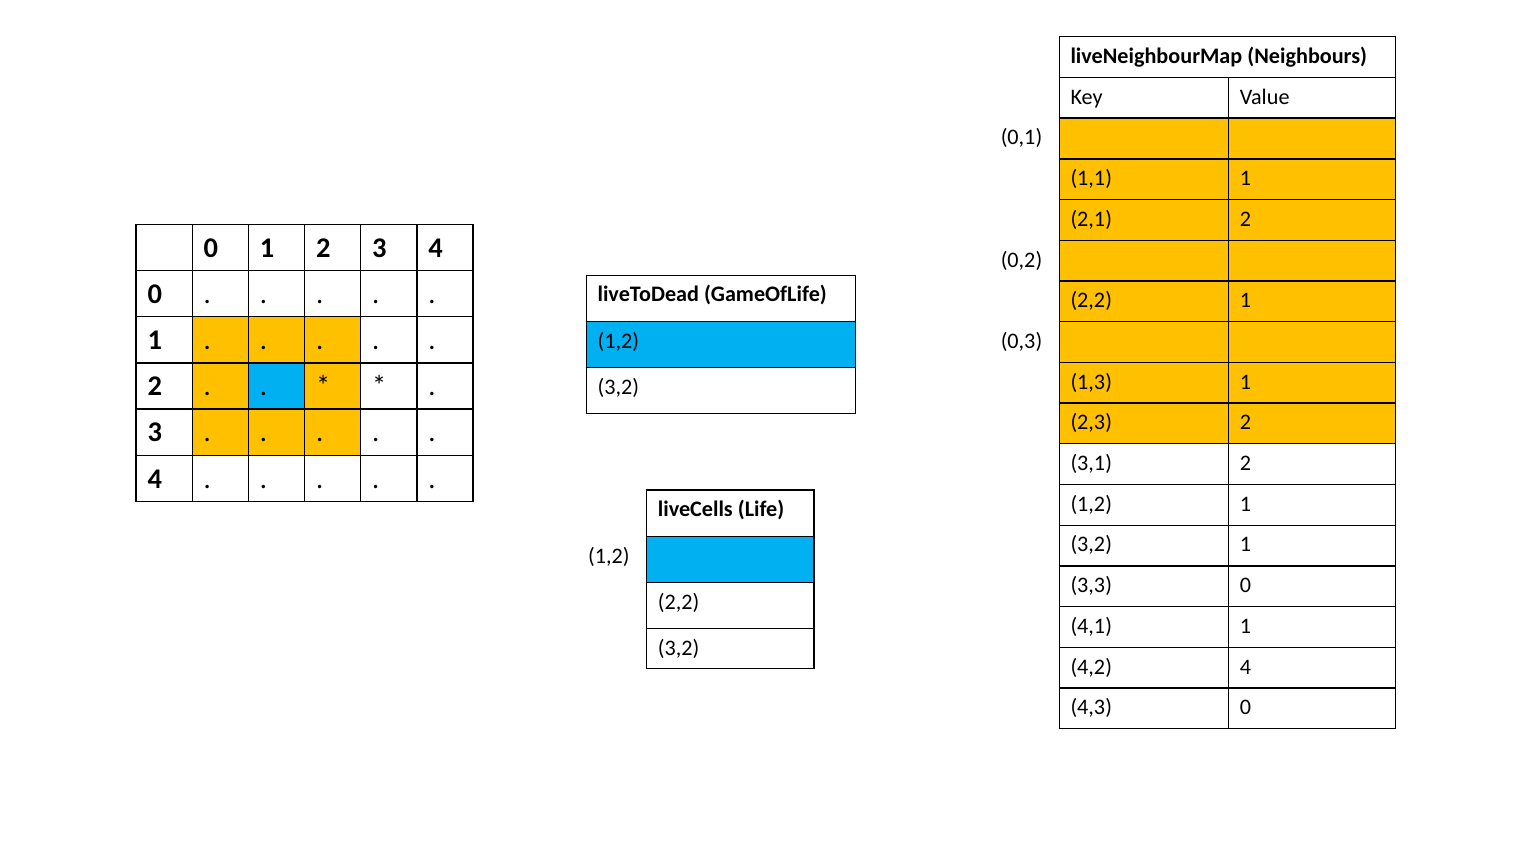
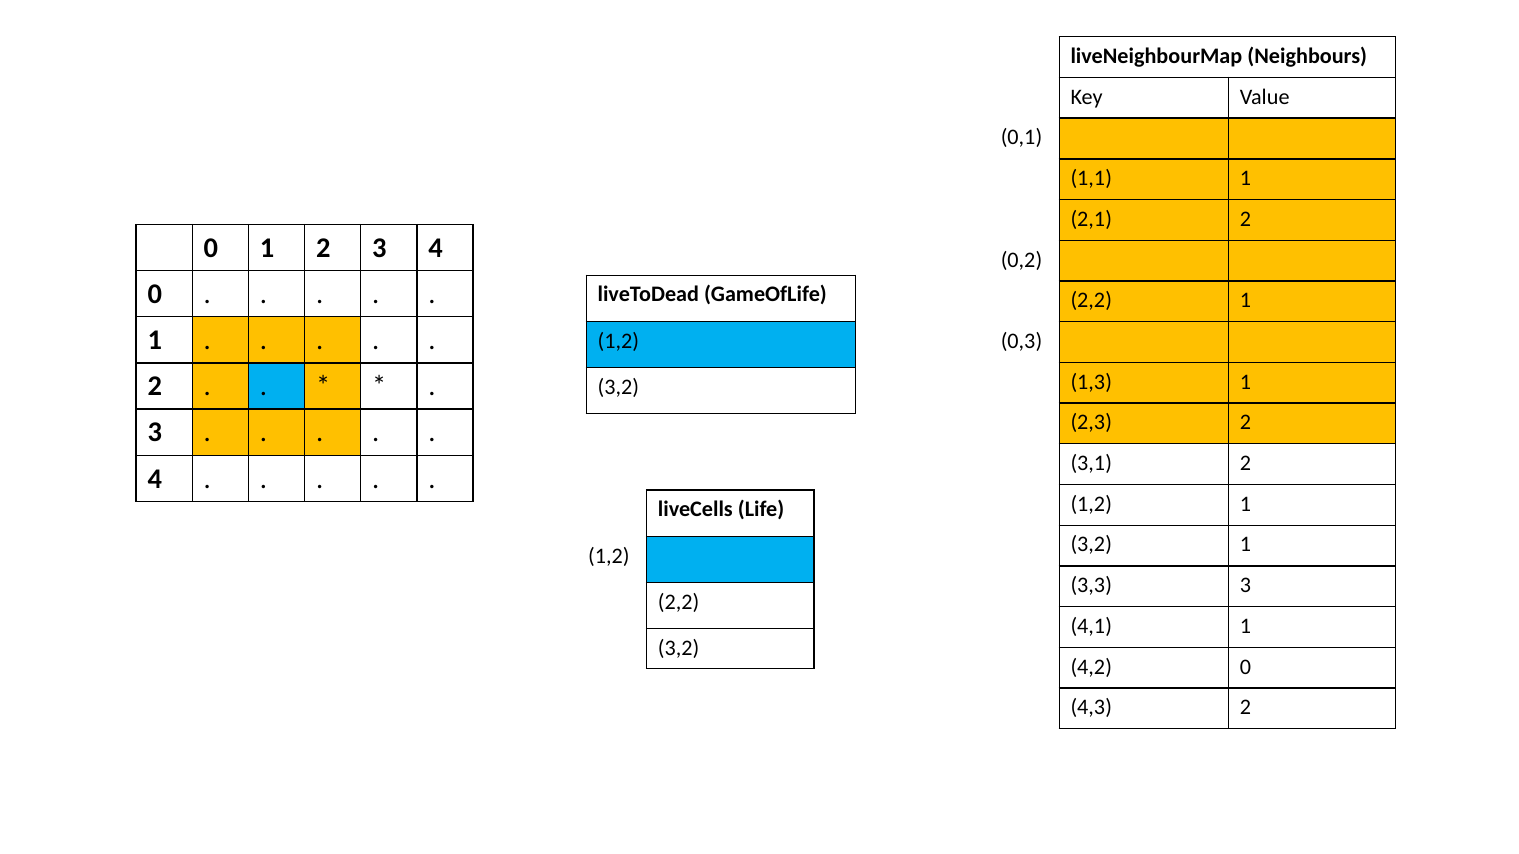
3,3 0: 0 -> 3 (1245, 586)
4,2 4: 4 -> 0 (1245, 667)
4,3 0: 0 -> 2 (1245, 708)
